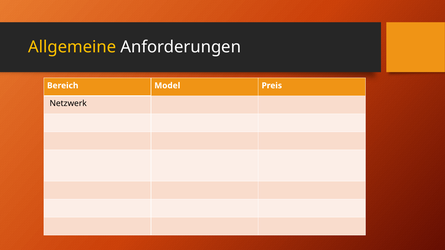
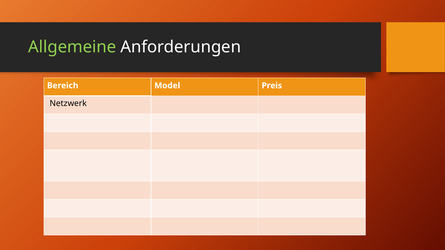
Allgemeine colour: yellow -> light green (72, 47)
